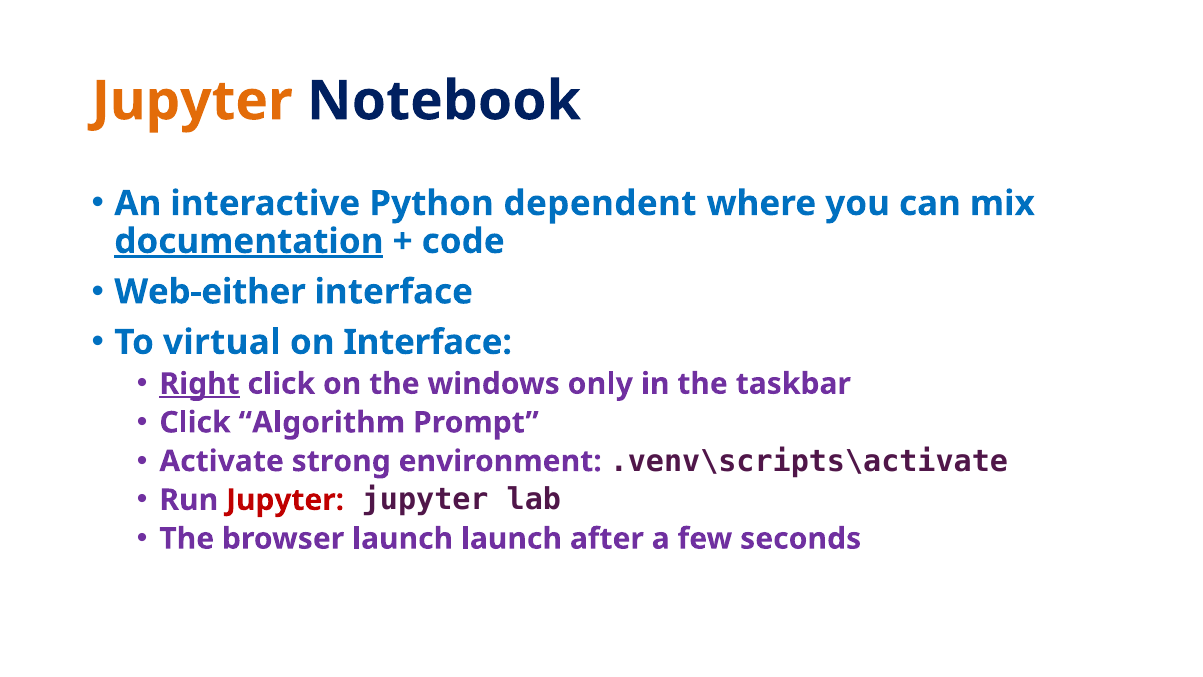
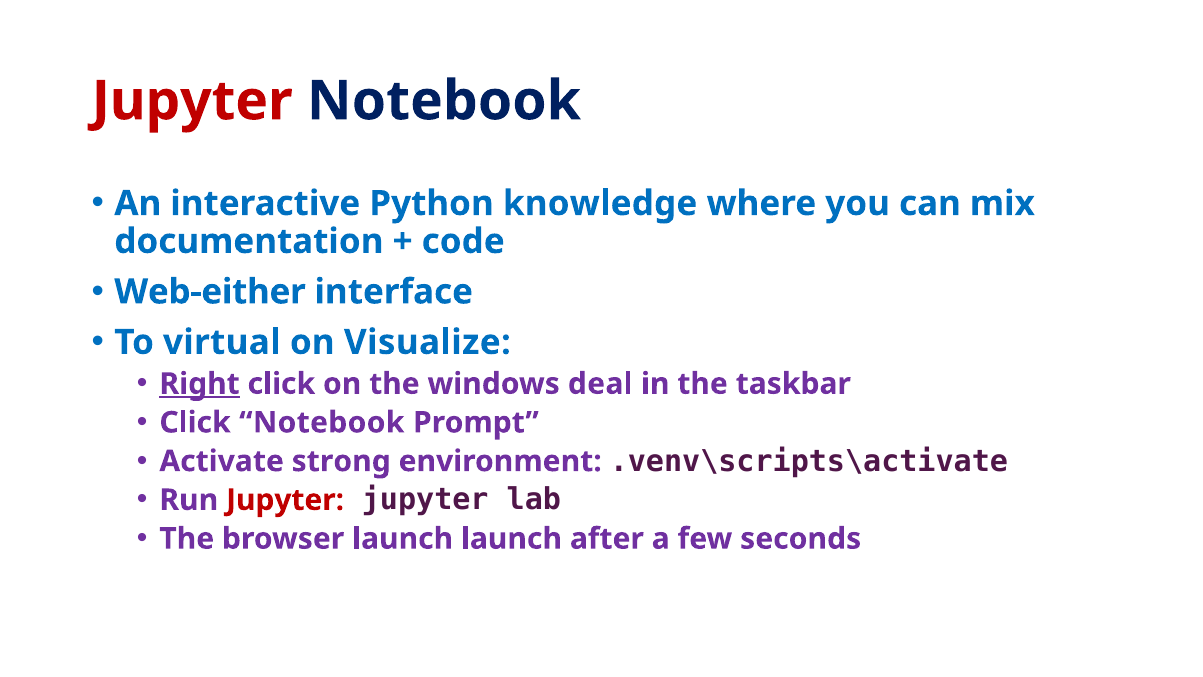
Jupyter colour: orange -> red (192, 101)
dependent: dependent -> knowledge (600, 203)
documentation underline: present -> none (249, 241)
on Interface: Interface -> Visualize (427, 342)
only: only -> deal (600, 384)
Click Algorithm: Algorithm -> Notebook (322, 422)
